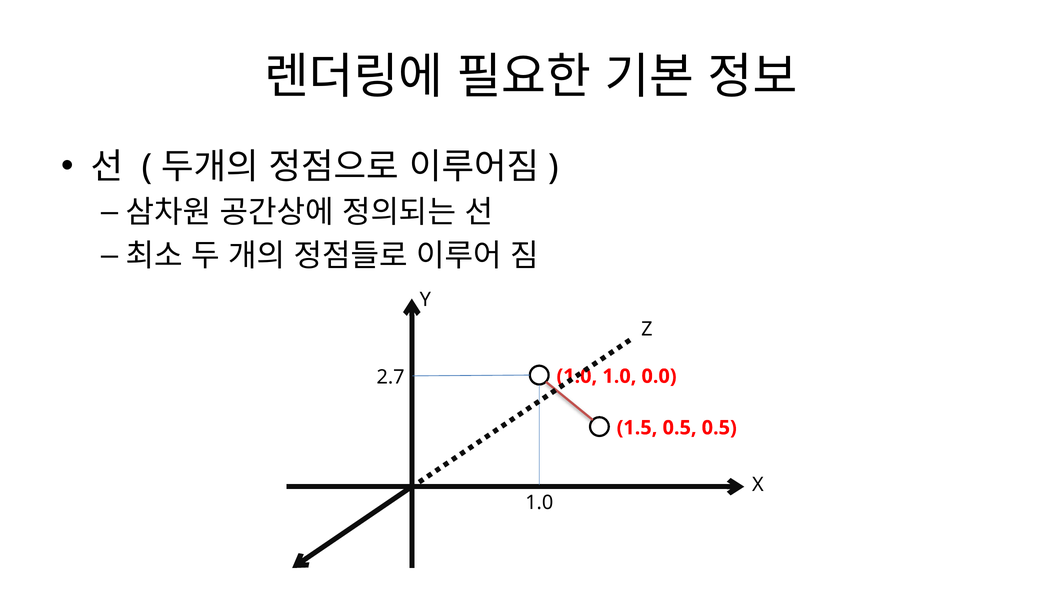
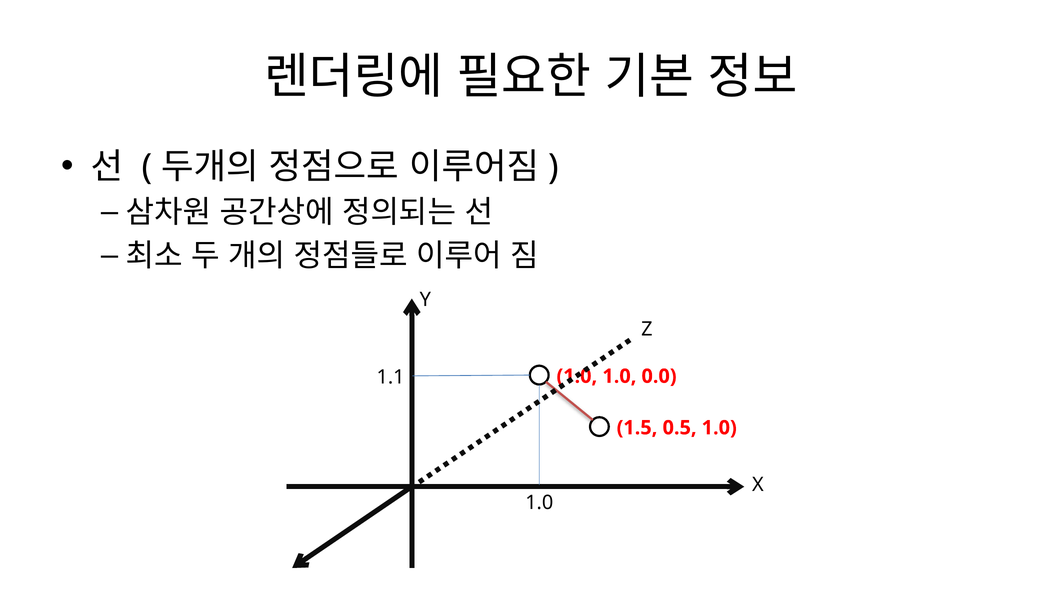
2.7: 2.7 -> 1.1 (391, 377)
0.5 0.5: 0.5 -> 1.0 (719, 428)
